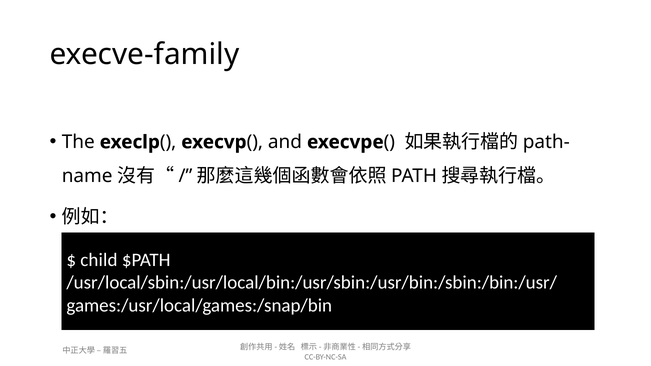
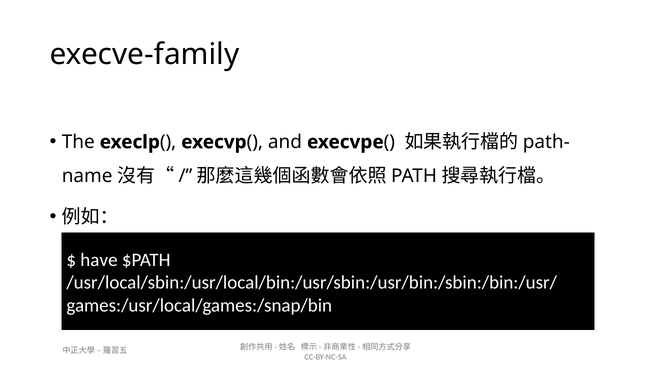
child: child -> have (99, 260)
